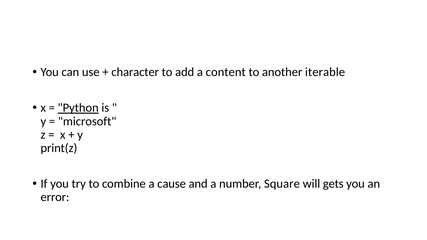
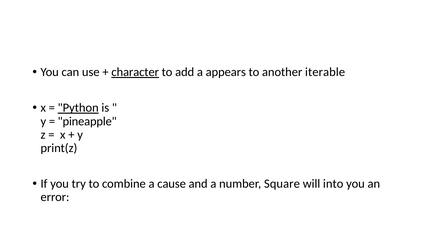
character underline: none -> present (135, 72)
content: content -> appears (226, 72)
microsoft: microsoft -> pineapple (87, 121)
gets: gets -> into (333, 184)
